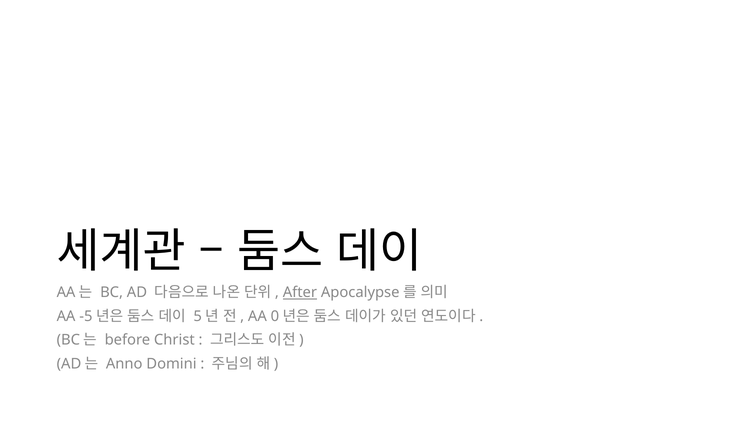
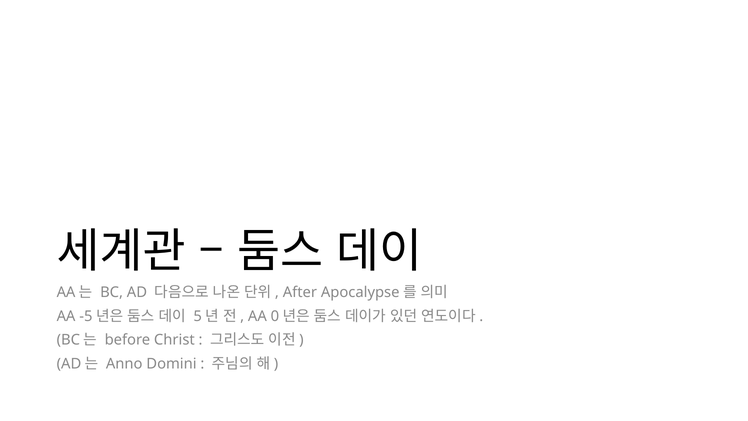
After underline: present -> none (300, 292)
